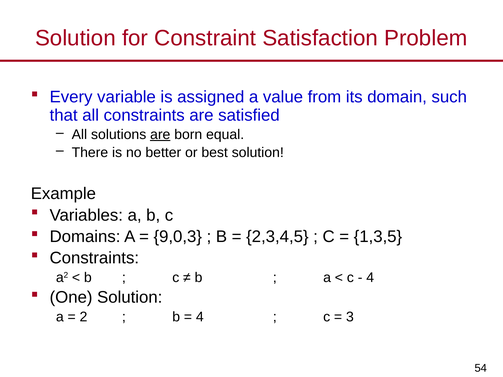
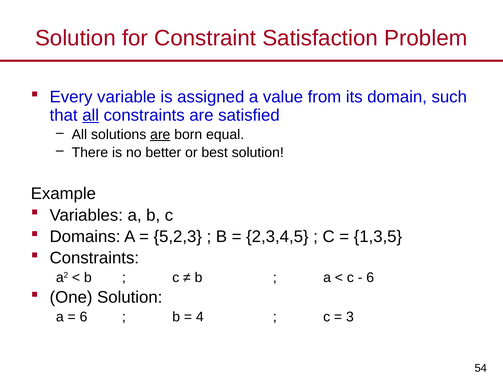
all underline: none -> present (91, 115)
9,0,3: 9,0,3 -> 5,2,3 (178, 237)
4: 4 -> 6 (370, 278)
2: 2 -> 6 (84, 317)
